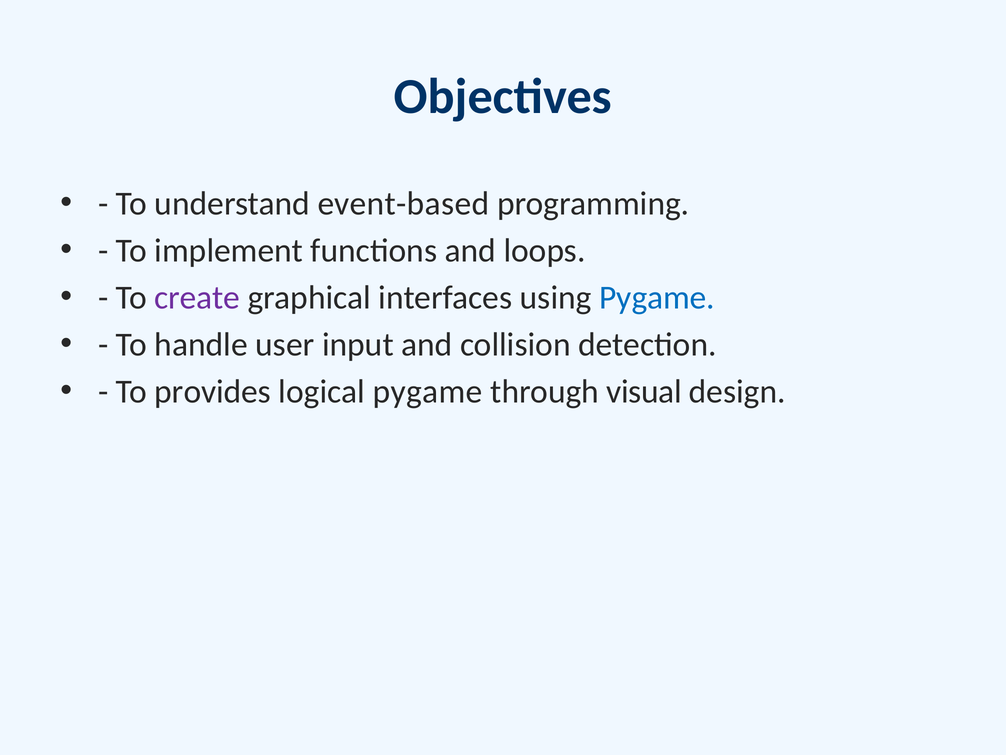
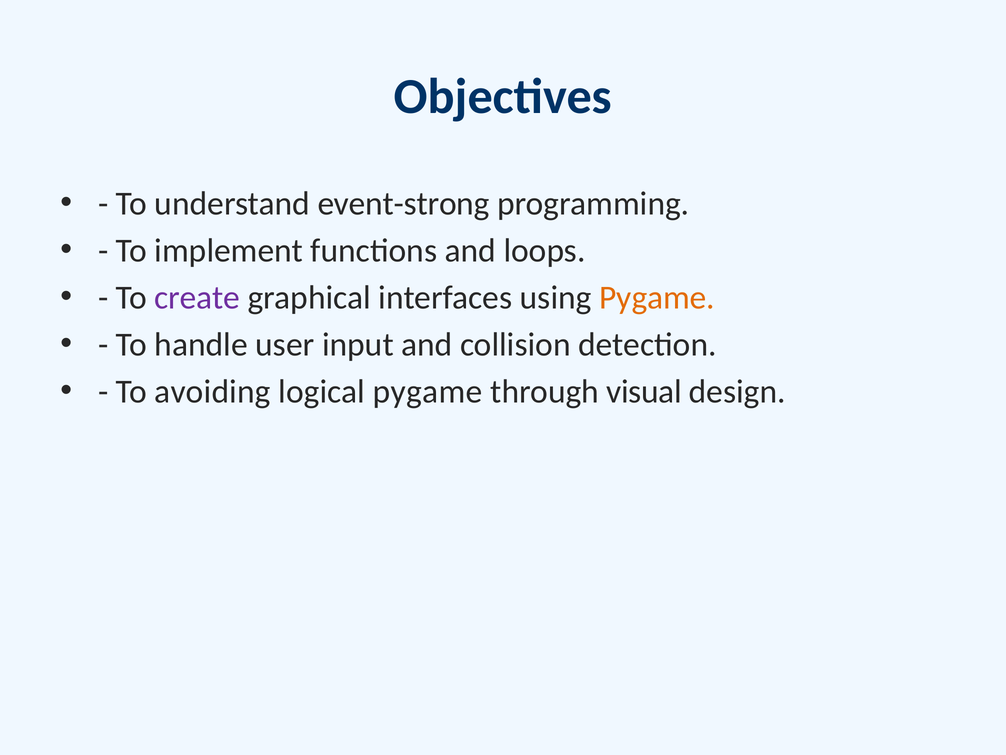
event-based: event-based -> event-strong (404, 204)
Pygame colour: blue -> orange (657, 297)
provides: provides -> avoiding (213, 391)
